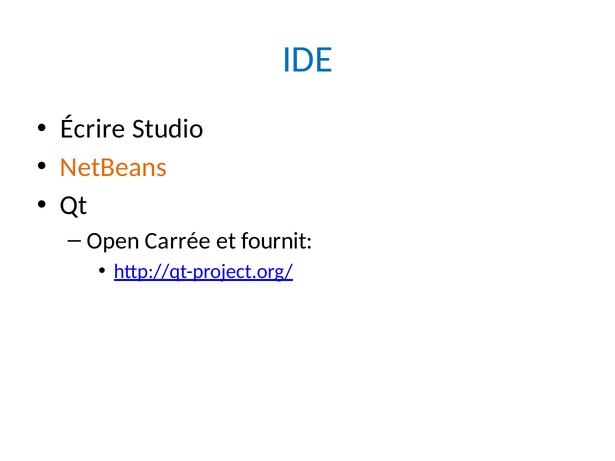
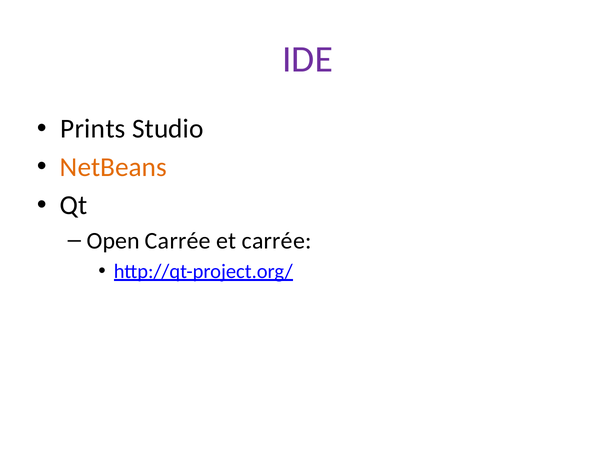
IDE colour: blue -> purple (307, 60)
Écrire: Écrire -> Prints (93, 129)
et fournit: fournit -> carrée (277, 241)
